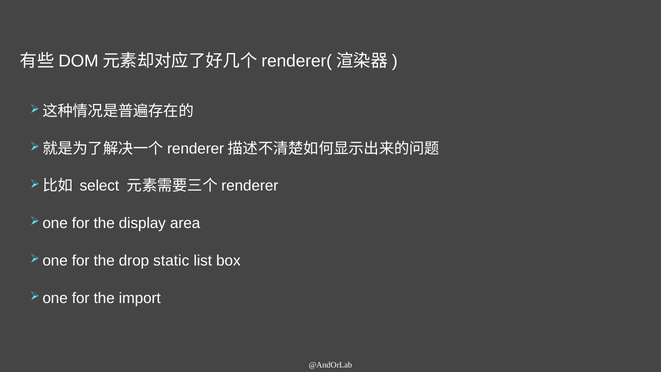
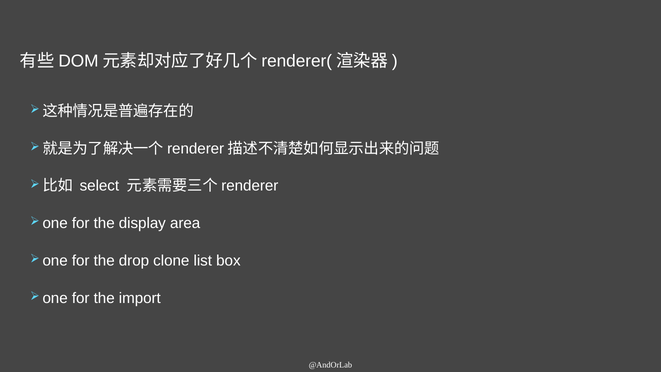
static: static -> clone (171, 261)
